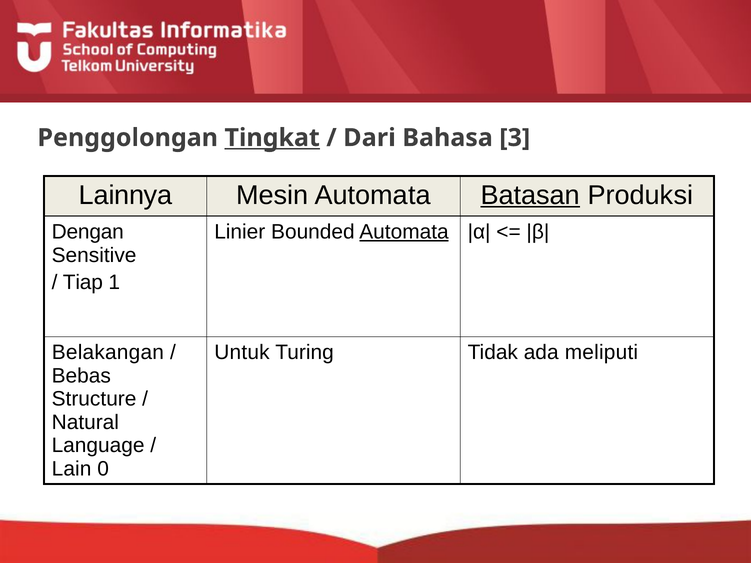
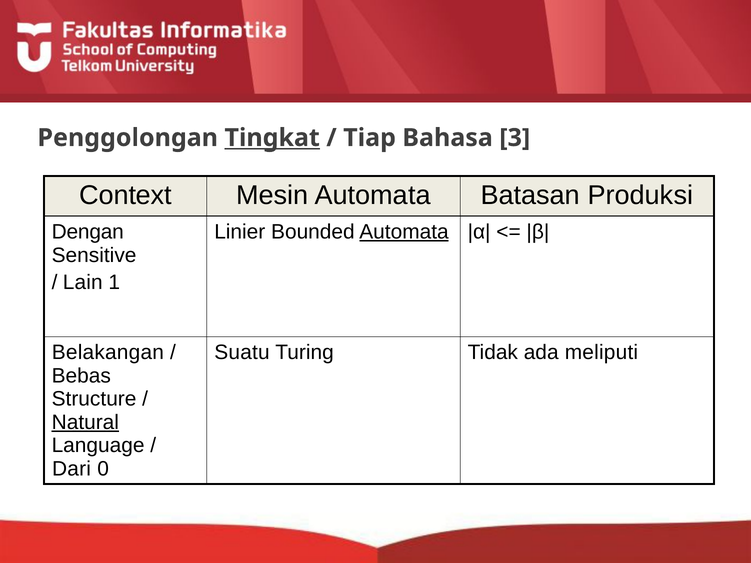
Dari: Dari -> Tiap (370, 138)
Lainnya: Lainnya -> Context (126, 195)
Batasan underline: present -> none (530, 195)
Tiap: Tiap -> Lain (83, 283)
Untuk: Untuk -> Suatu (242, 353)
Natural underline: none -> present (85, 423)
Lain: Lain -> Dari (71, 469)
